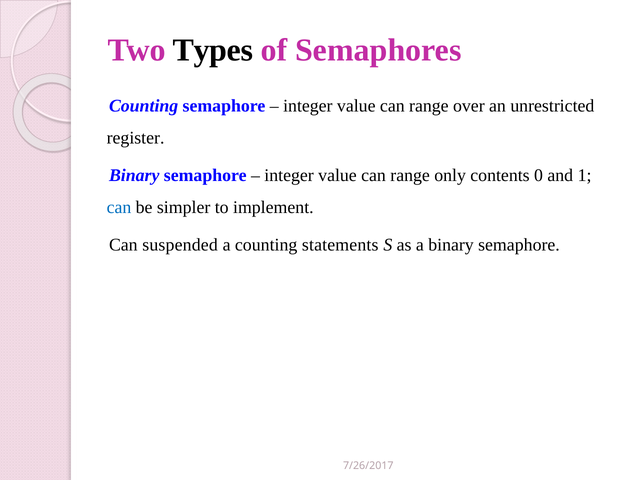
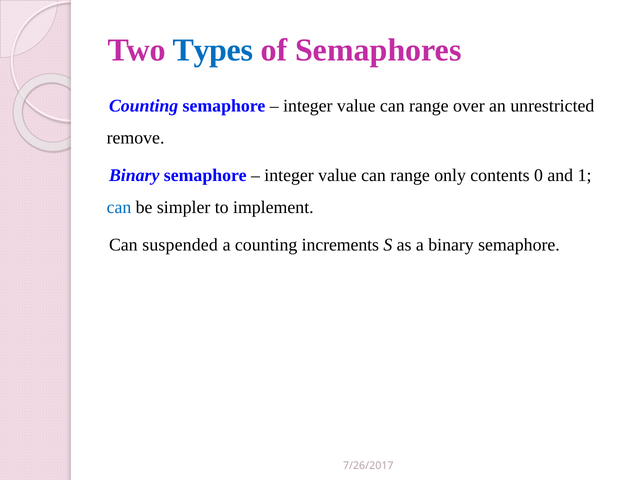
Types colour: black -> blue (213, 50)
register: register -> remove (136, 138)
statements: statements -> increments (340, 245)
